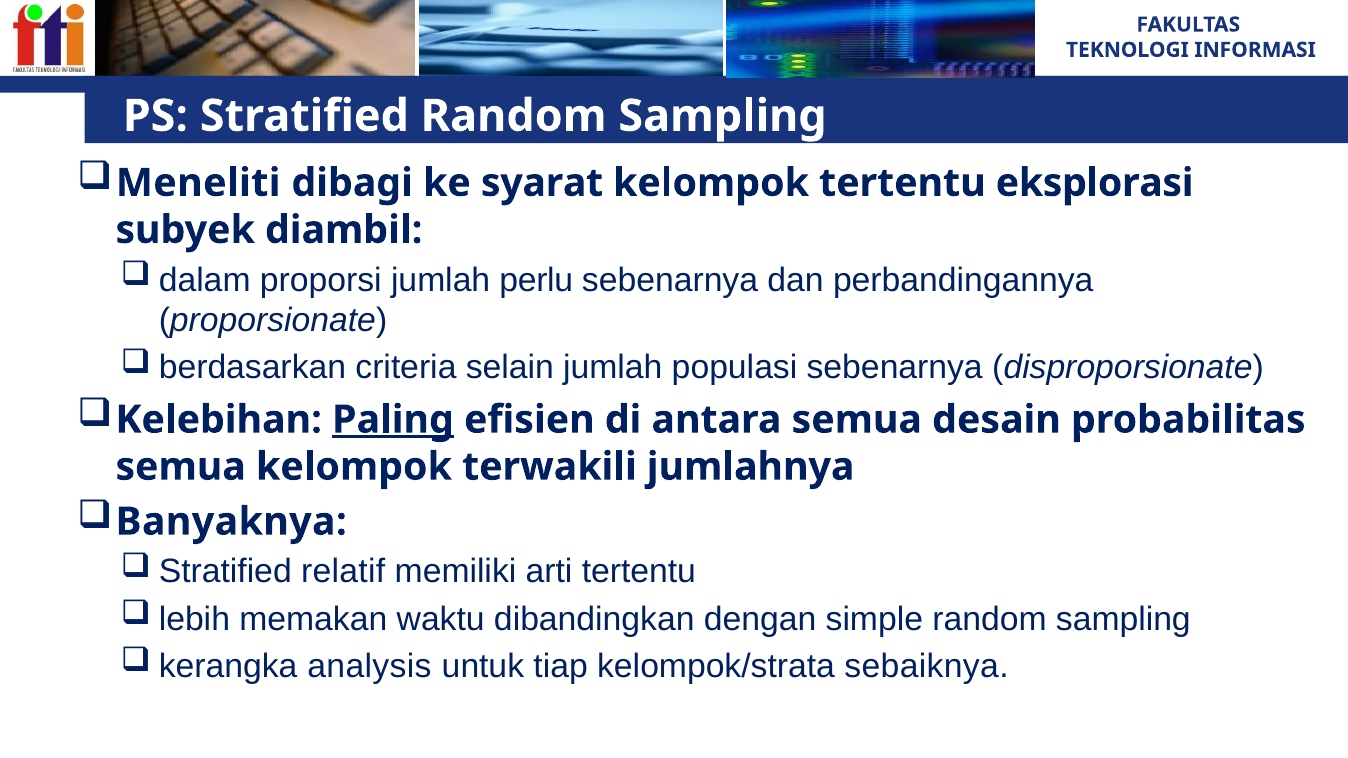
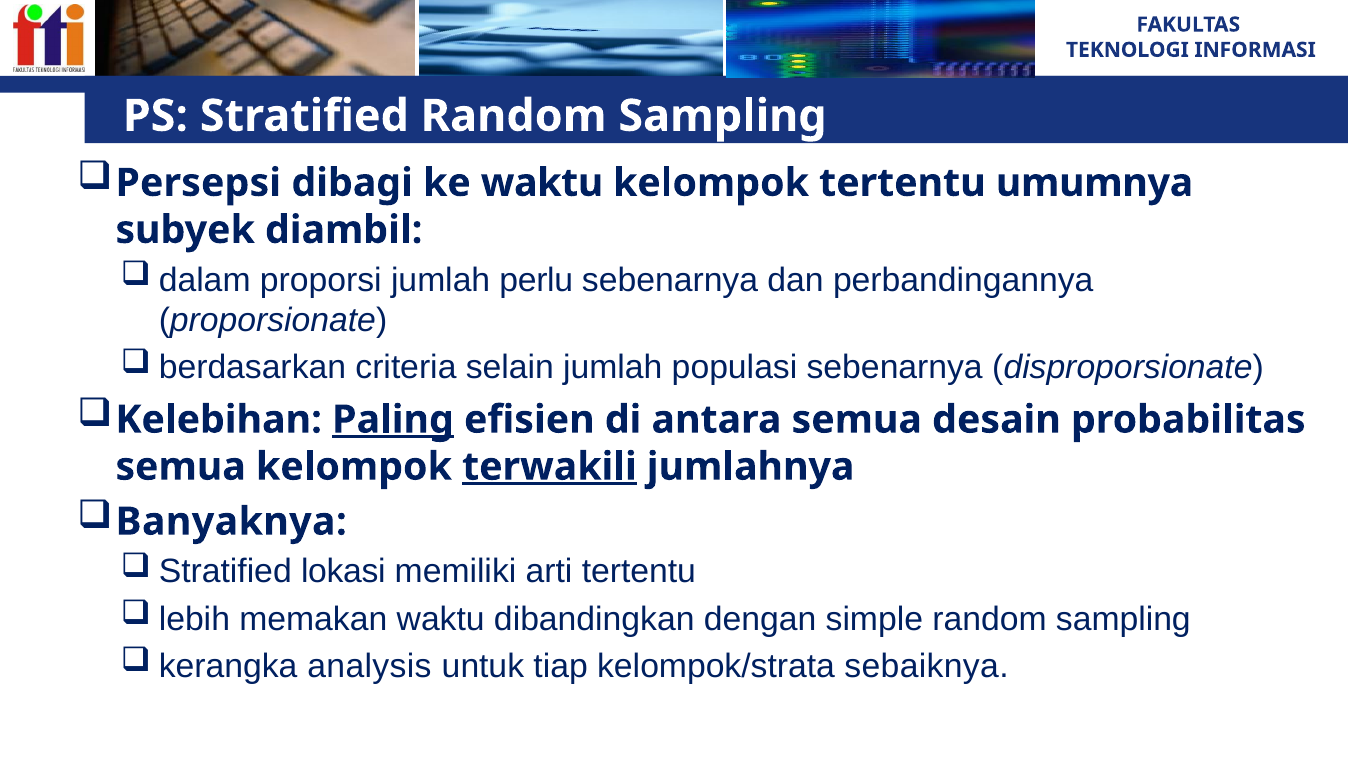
Meneliti: Meneliti -> Persepsi (198, 183)
ke syarat: syarat -> waktu (542, 183)
eksplorasi: eksplorasi -> umumnya (1095, 183)
terwakili underline: none -> present (549, 467)
relatif: relatif -> lokasi (343, 572)
